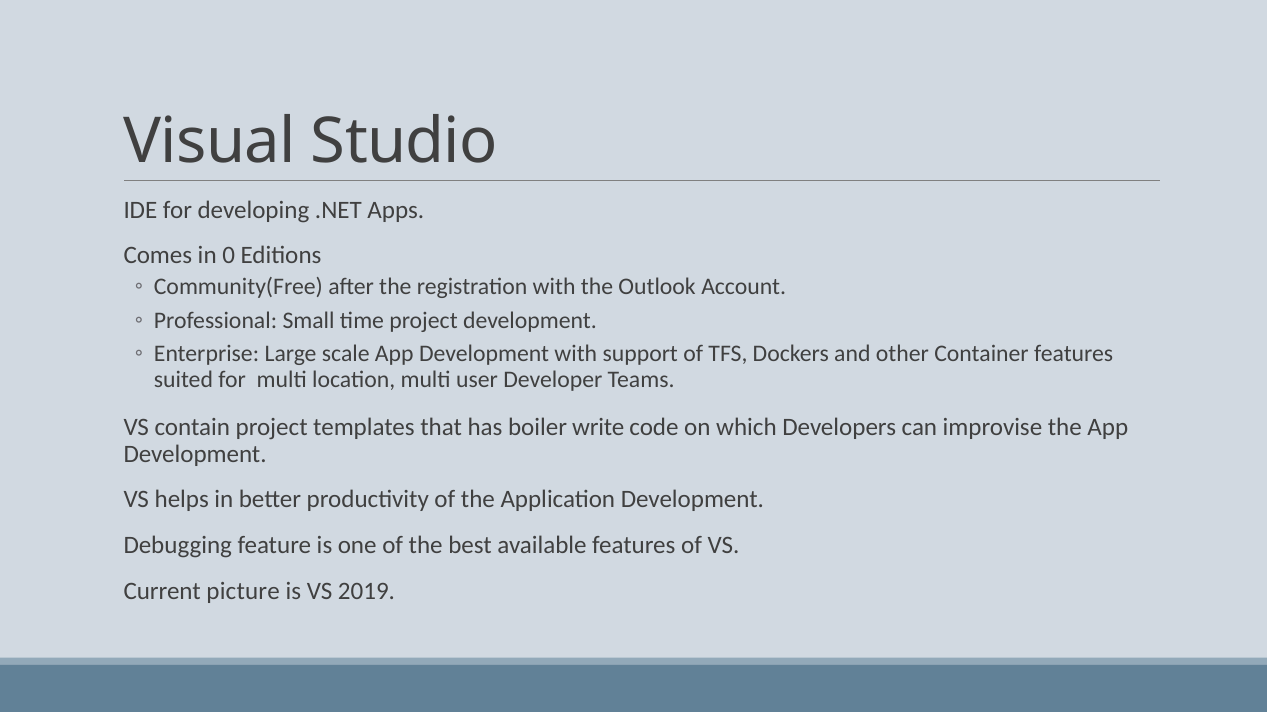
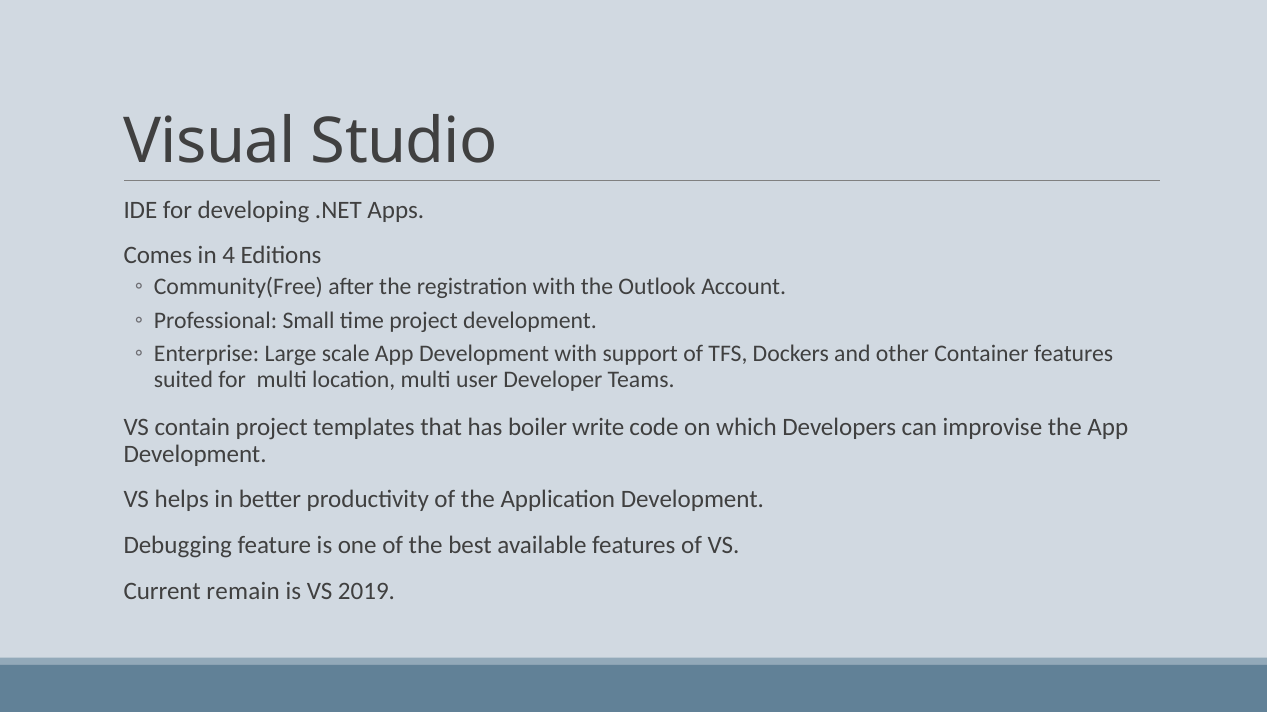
0: 0 -> 4 (229, 256)
picture: picture -> remain (243, 591)
